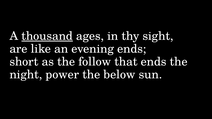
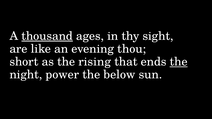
evening ends: ends -> thou (132, 49)
follow: follow -> rising (95, 62)
the underline: none -> present (179, 62)
